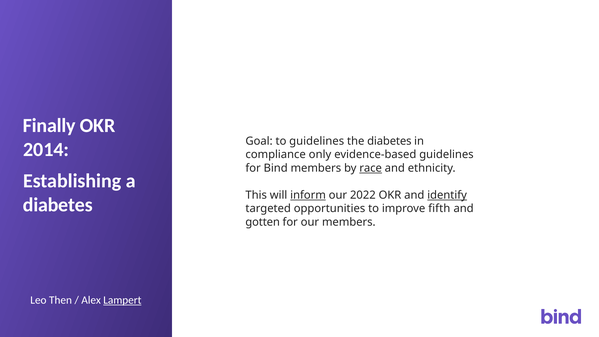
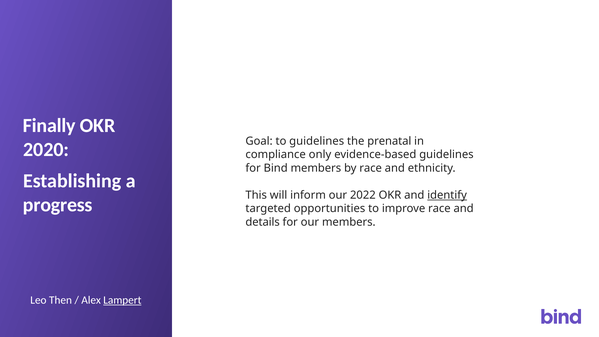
the diabetes: diabetes -> prenatal (389, 141)
2014: 2014 -> 2020 (46, 149)
race underline: present -> none (371, 168)
inform underline: present -> none (308, 195)
diabetes: diabetes -> progress (58, 205)
improve fifth: fifth -> race (439, 208)
gotten: gotten -> details (263, 222)
